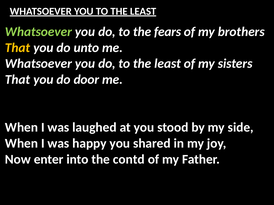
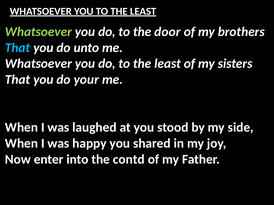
fears: fears -> door (167, 32)
That colour: yellow -> light blue (18, 48)
door: door -> your (86, 80)
